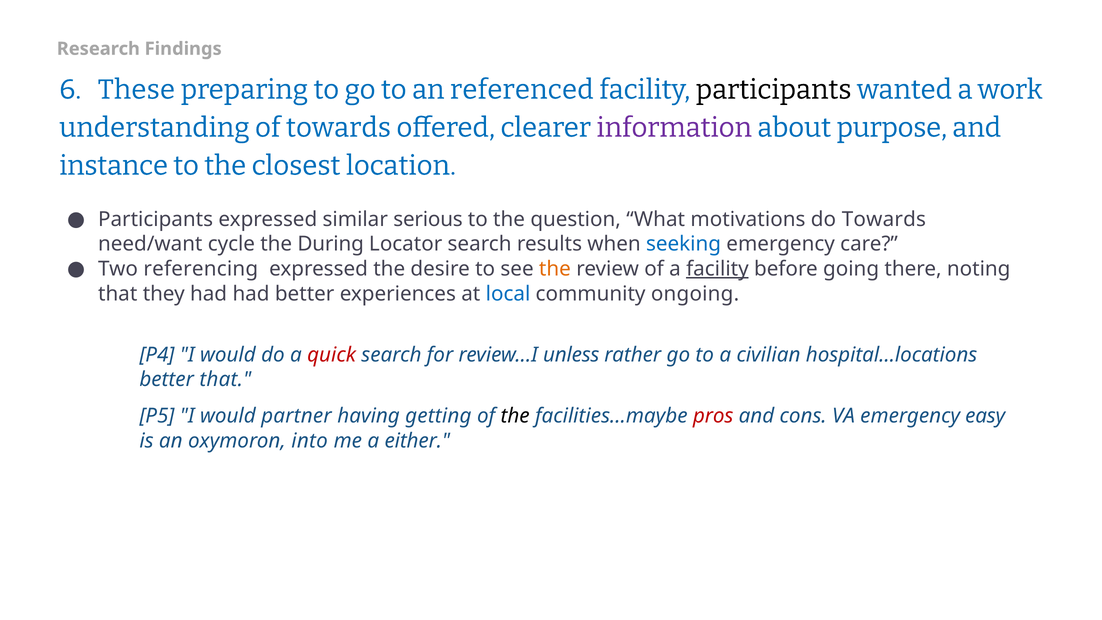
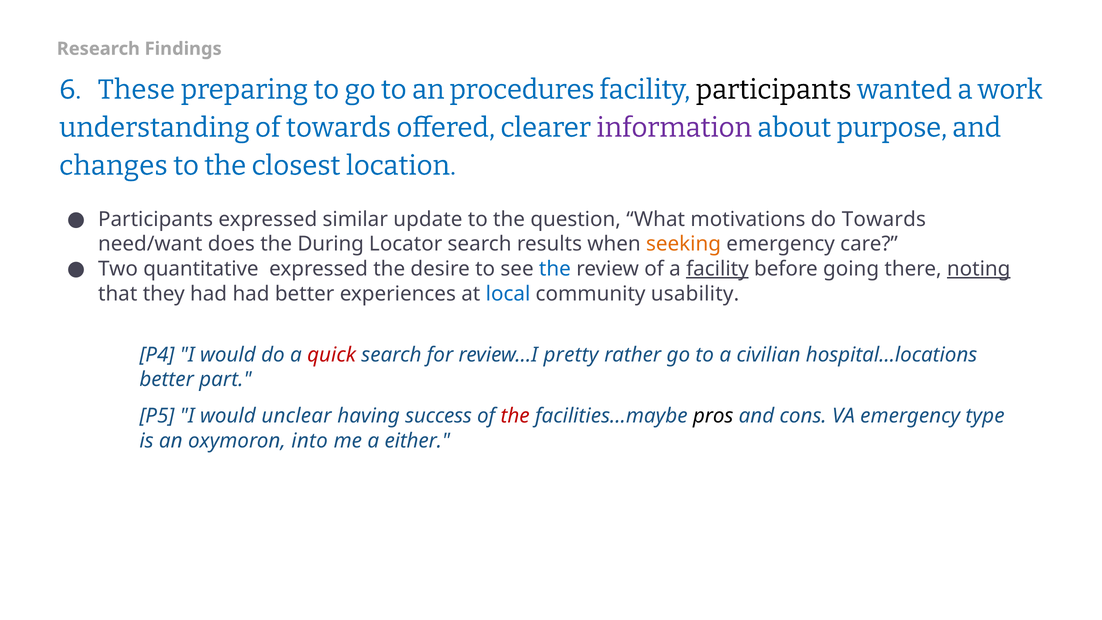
referenced: referenced -> procedures (522, 90)
instance: instance -> changes (113, 166)
serious: serious -> update (428, 219)
cycle: cycle -> does (231, 244)
seeking colour: blue -> orange (684, 244)
referencing: referencing -> quantitative (201, 269)
the colour: orange -> blue (555, 269)
noting underline: none -> present (979, 269)
ongoing: ongoing -> usability (695, 294)
unless: unless -> pretty (571, 355)
better that: that -> part (225, 380)
partner: partner -> unclear (296, 416)
getting: getting -> success (439, 416)
the colour: black -> red (515, 416)
pros colour: red -> black (713, 416)
easy: easy -> type (985, 416)
